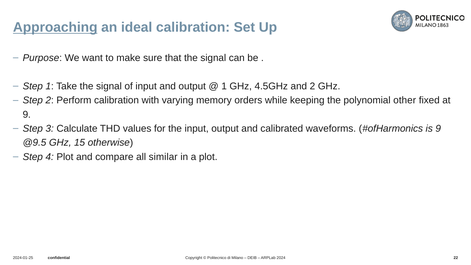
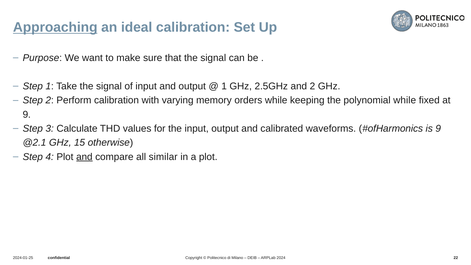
4.5GHz: 4.5GHz -> 2.5GHz (271, 86)
polynomial other: other -> while (405, 100)
@9.5: @9.5 -> @2.1 (34, 143)
and underline: none -> present (84, 157)
